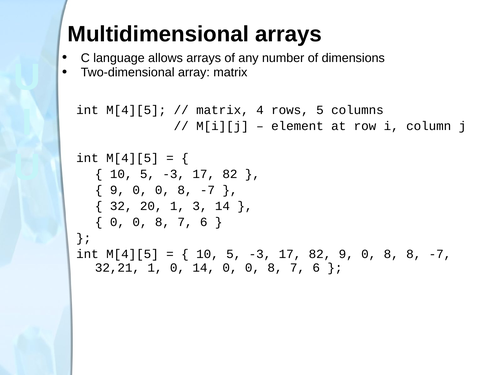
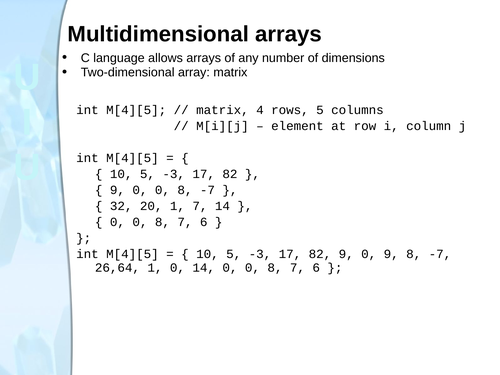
1 3: 3 -> 7 (200, 206)
9 0 8: 8 -> 9 (391, 254)
32,21: 32,21 -> 26,64 (117, 268)
